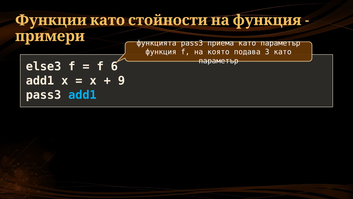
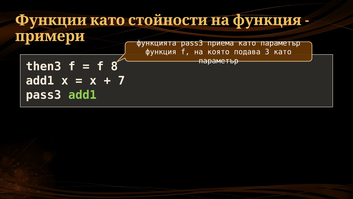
else3: else3 -> then3 (44, 66)
6: 6 -> 8 (114, 66)
9: 9 -> 7 (121, 81)
add1 colour: light blue -> light green (82, 95)
